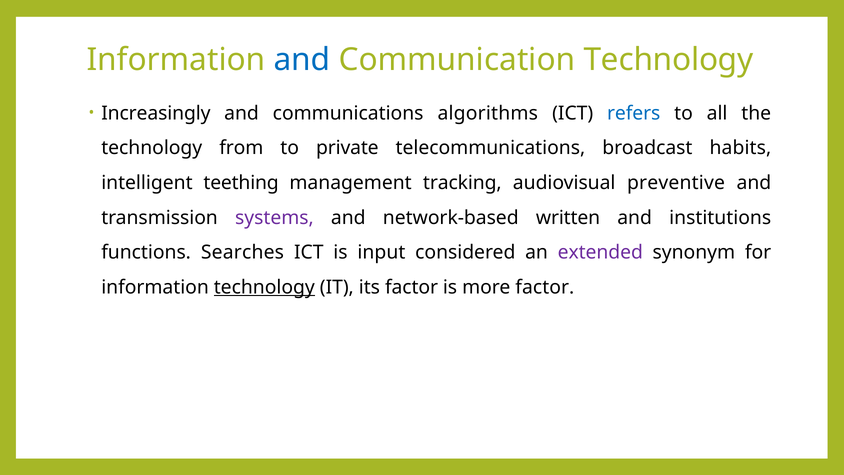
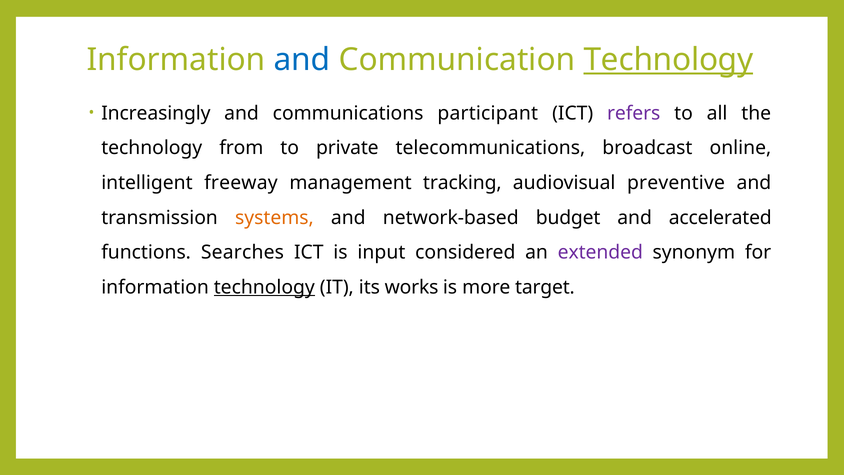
Technology underline: none -> present (668, 60)
algorithms: algorithms -> participant (488, 113)
refers colour: blue -> purple (634, 113)
habits: habits -> online (740, 148)
teething: teething -> freeway (241, 183)
systems colour: purple -> orange (274, 218)
written: written -> budget (568, 218)
institutions: institutions -> accelerated (720, 218)
its factor: factor -> works (412, 287)
more factor: factor -> target (545, 287)
